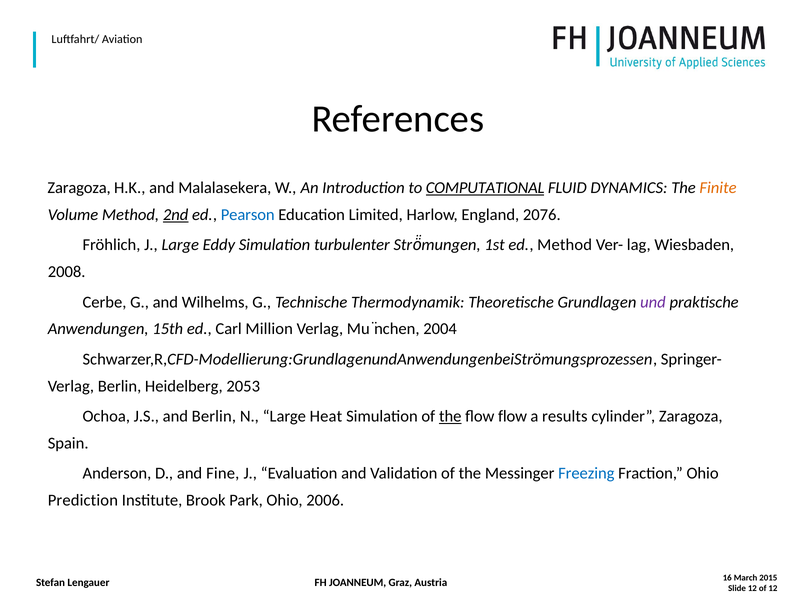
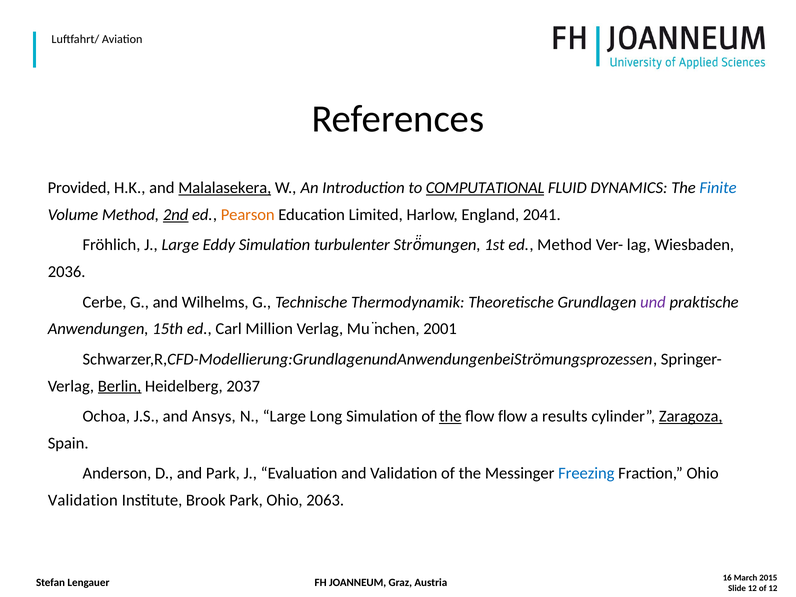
Zaragoza: Zaragoza -> Provided (79, 188)
Malalasekera underline: none -> present (225, 188)
Finite colour: orange -> blue (718, 188)
Pearson colour: blue -> orange (248, 215)
2076: 2076 -> 2041 (542, 215)
2008: 2008 -> 2036 (67, 272)
2004: 2004 -> 2001 (440, 329)
Berlin underline: none -> present (120, 386)
2053: 2053 -> 2037 (243, 386)
and Berlin: Berlin -> Ansys (214, 416)
Heat: Heat -> Long (326, 416)
Zaragoza underline: none -> present (691, 416)
and Fine: Fine -> Park (223, 473)
Prediction: Prediction -> Validation (83, 500)
2006: 2006 -> 2063 (325, 500)
